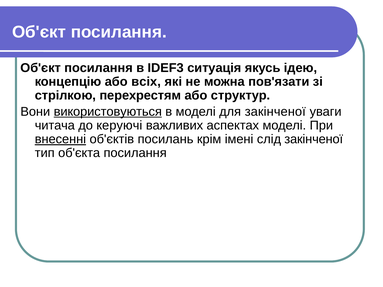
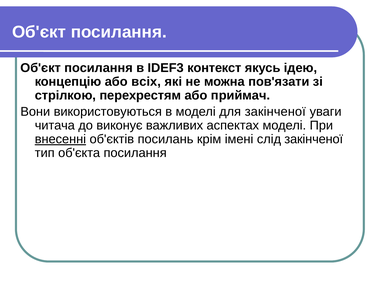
ситуація: ситуація -> контекст (214, 68)
структур: структур -> приймач (241, 95)
використовуються underline: present -> none (108, 112)
керуючі: керуючі -> виконує (119, 126)
